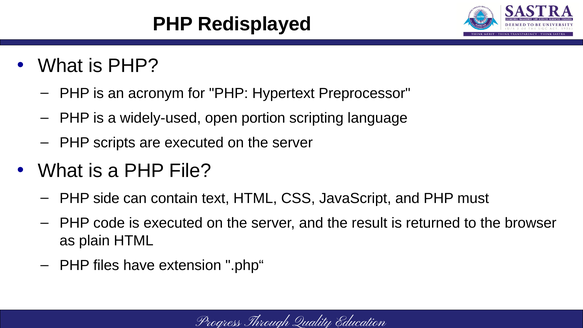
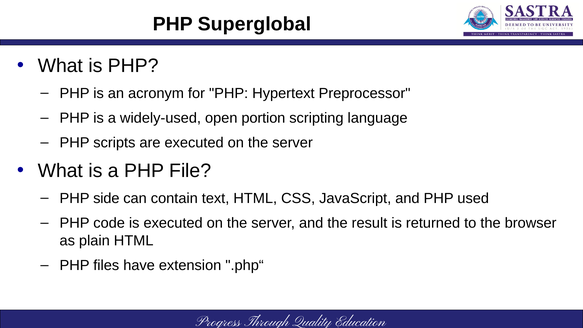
Redisplayed: Redisplayed -> Superglobal (254, 24)
must: must -> used (473, 198)
